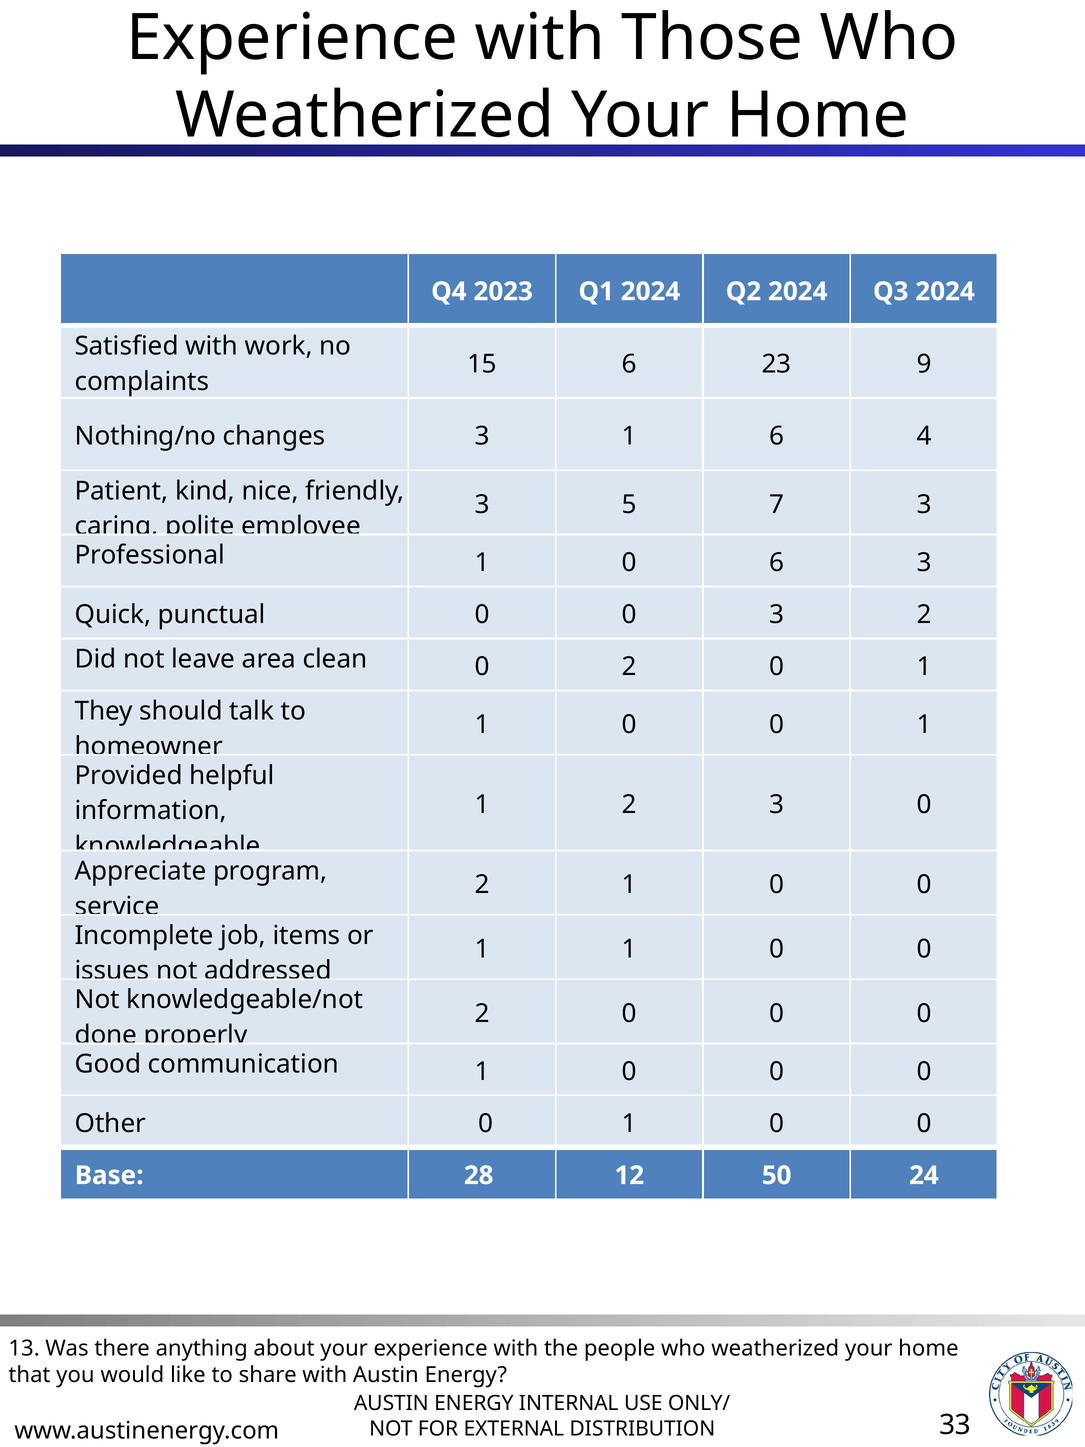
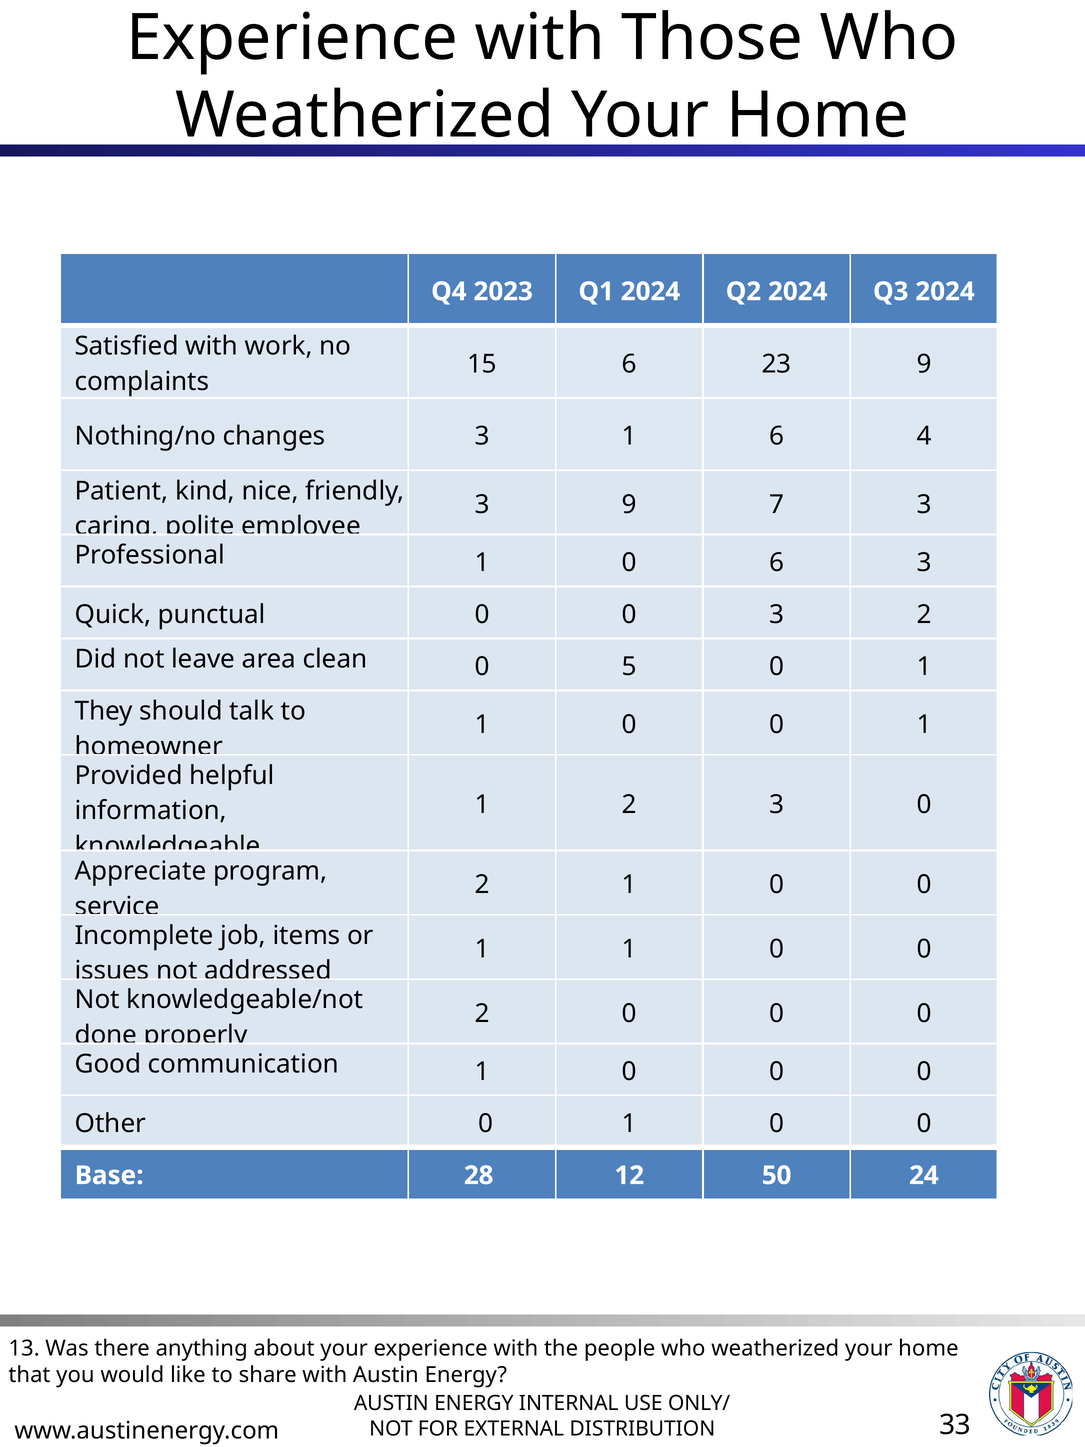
3 5: 5 -> 9 (629, 504)
0 2: 2 -> 5 (629, 666)
